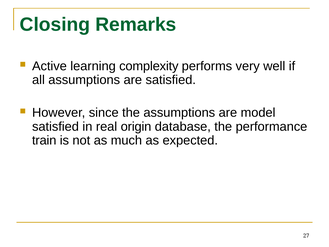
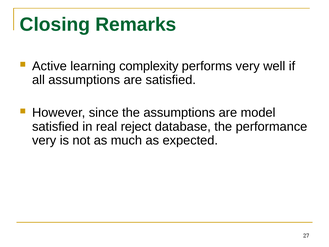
origin: origin -> reject (136, 126)
train: train -> very (44, 140)
